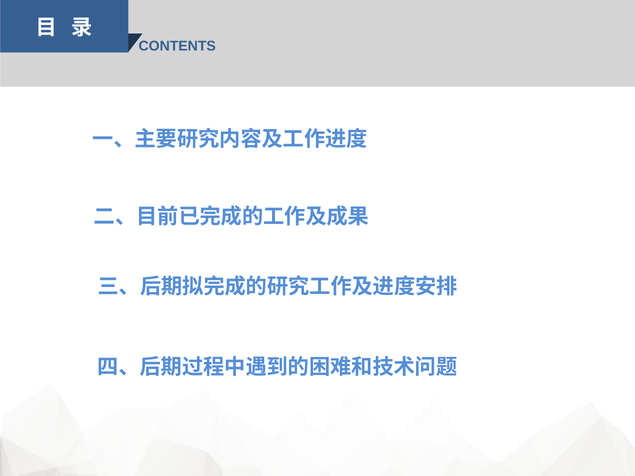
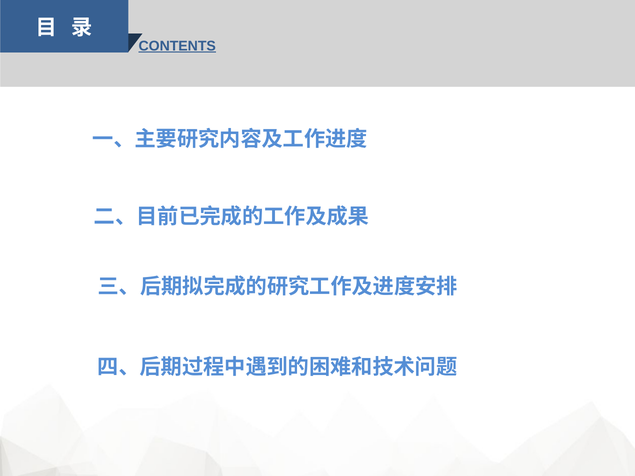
CONTENTS underline: none -> present (177, 46)
